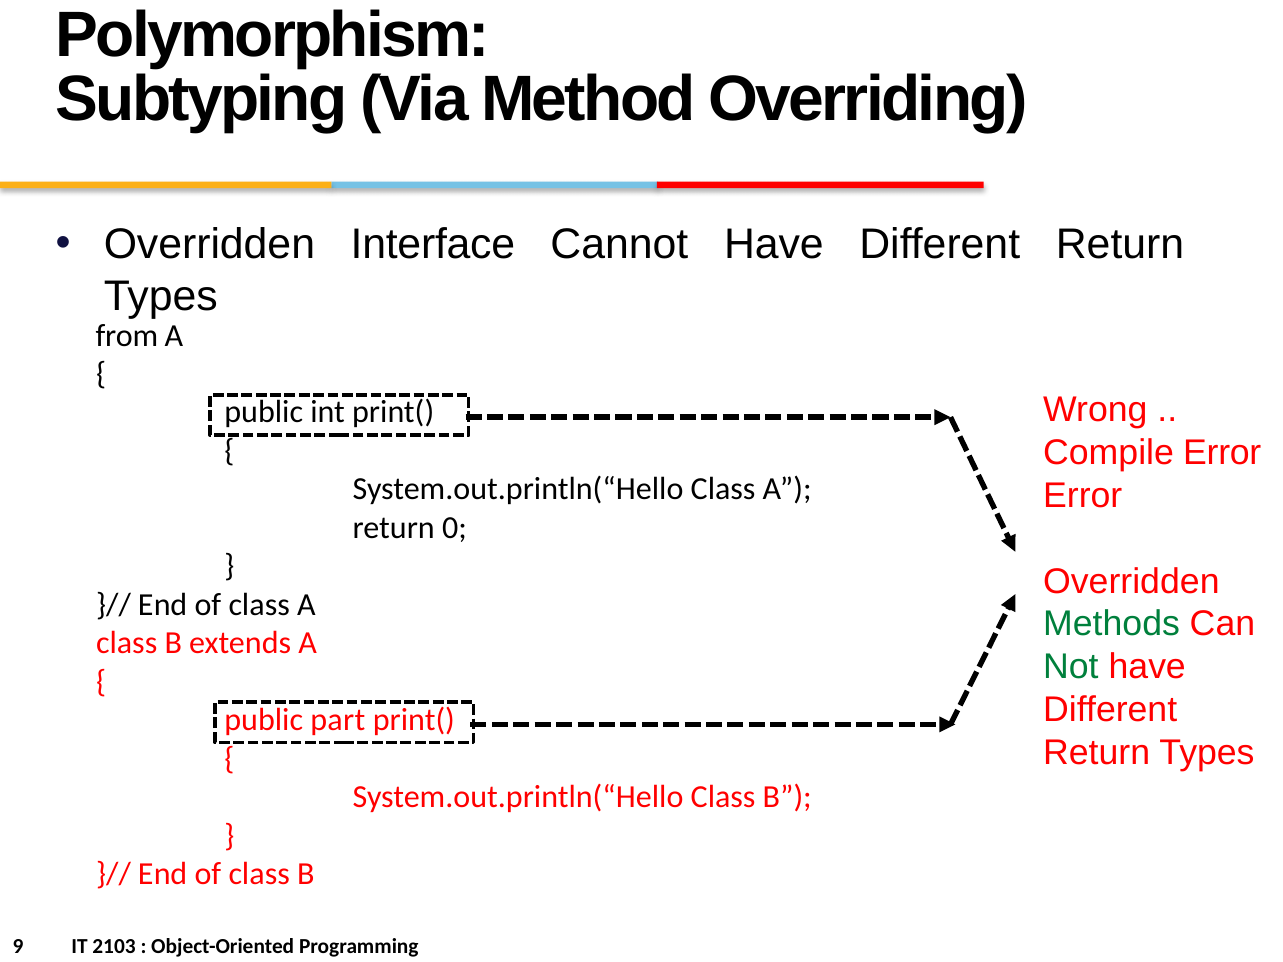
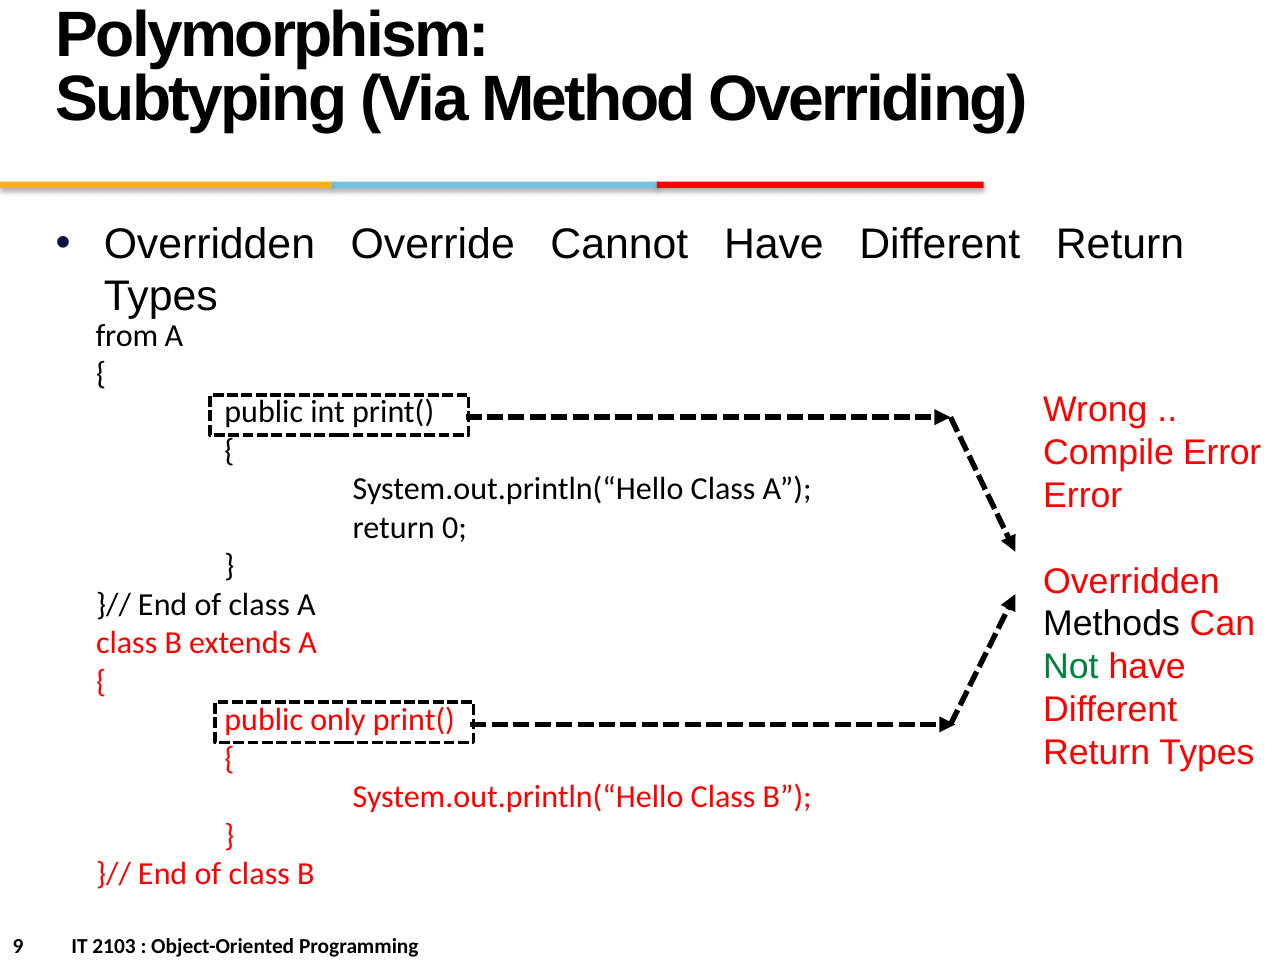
Interface: Interface -> Override (433, 245)
Methods colour: green -> black (1112, 624)
part: part -> only (338, 720)
